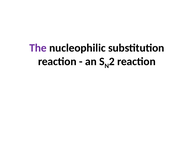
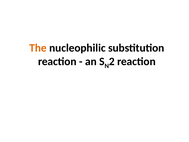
The colour: purple -> orange (38, 48)
